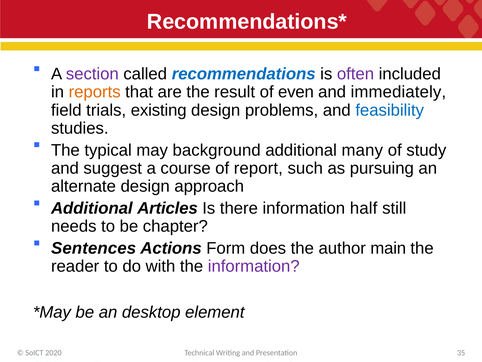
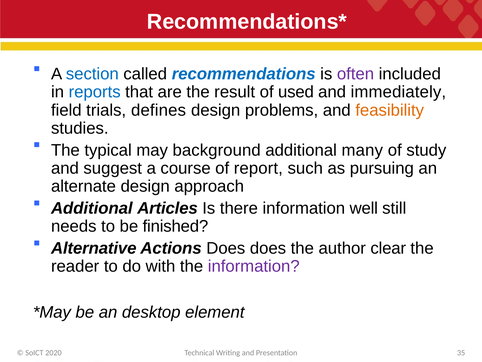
section colour: purple -> blue (92, 74)
reports colour: orange -> blue (95, 92)
even: even -> used (296, 92)
existing: existing -> defines (159, 110)
feasibility colour: blue -> orange (390, 110)
half: half -> well (364, 208)
chapter: chapter -> finished (175, 226)
Sentences: Sentences -> Alternative (94, 248)
Actions Form: Form -> Does (226, 248)
main: main -> clear (388, 248)
